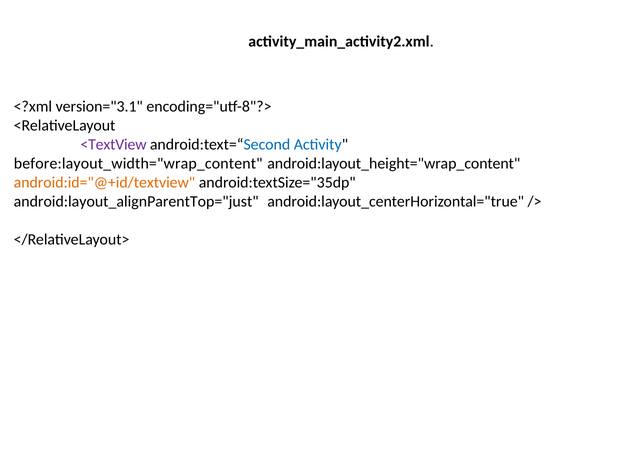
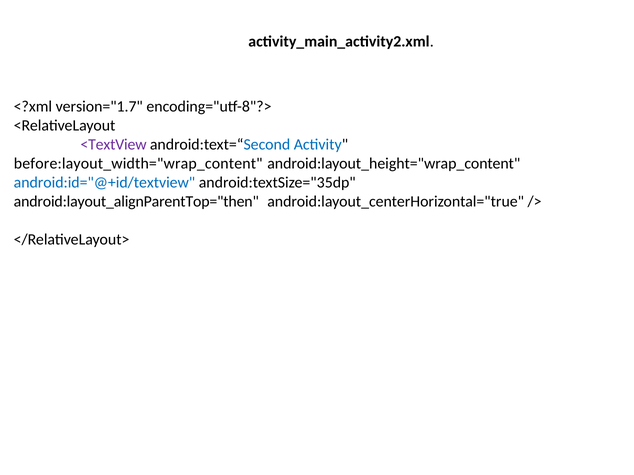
version="3.1: version="3.1 -> version="1.7 (99, 106)
android:id="@+id/textview colour: orange -> blue (104, 183)
android:layout_alignParentTop="just: android:layout_alignParentTop="just -> android:layout_alignParentTop="then (136, 202)
